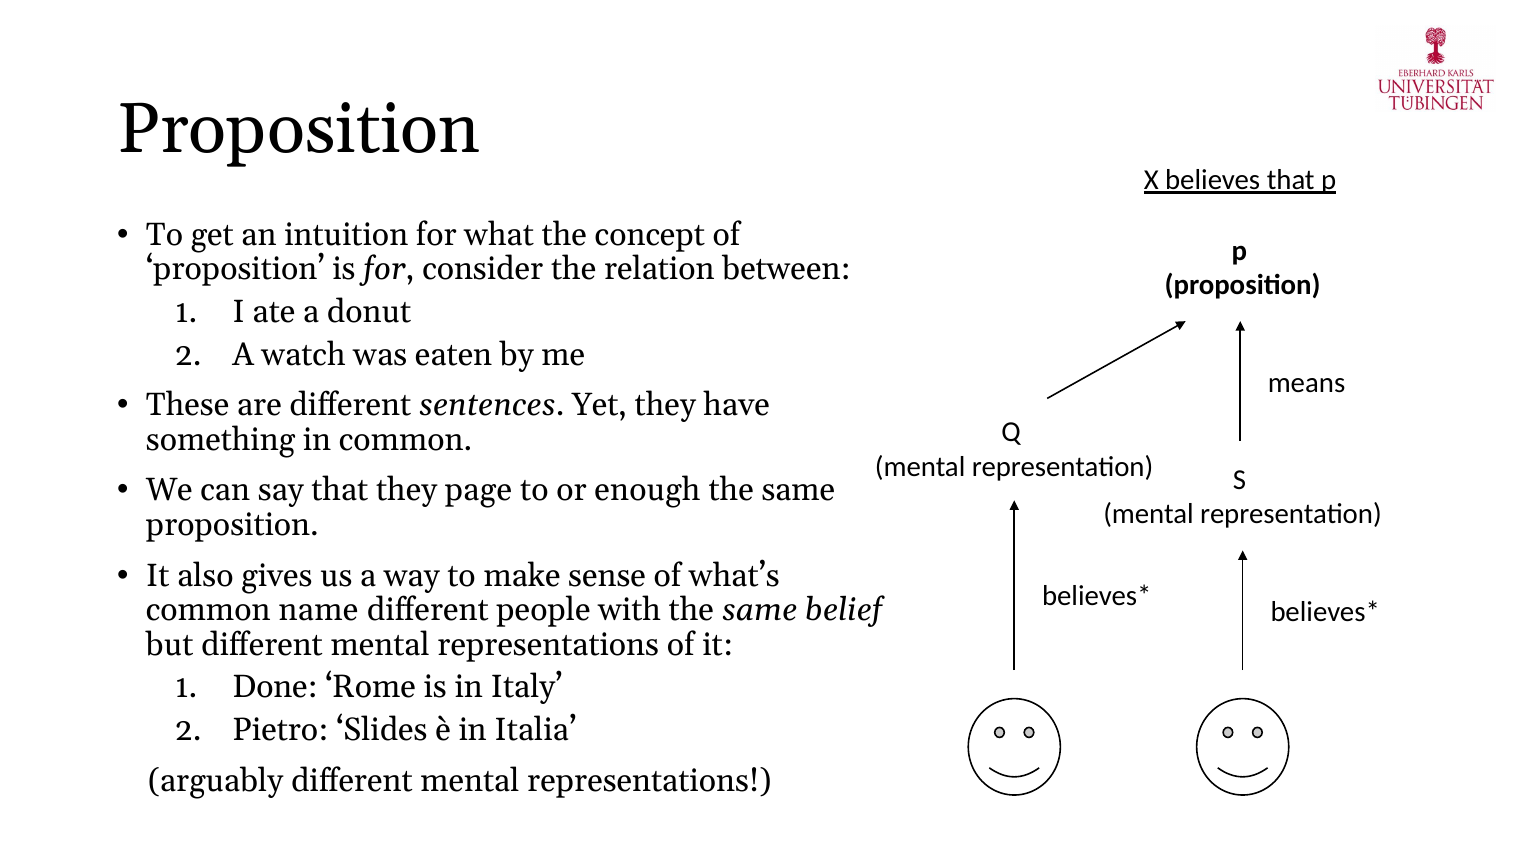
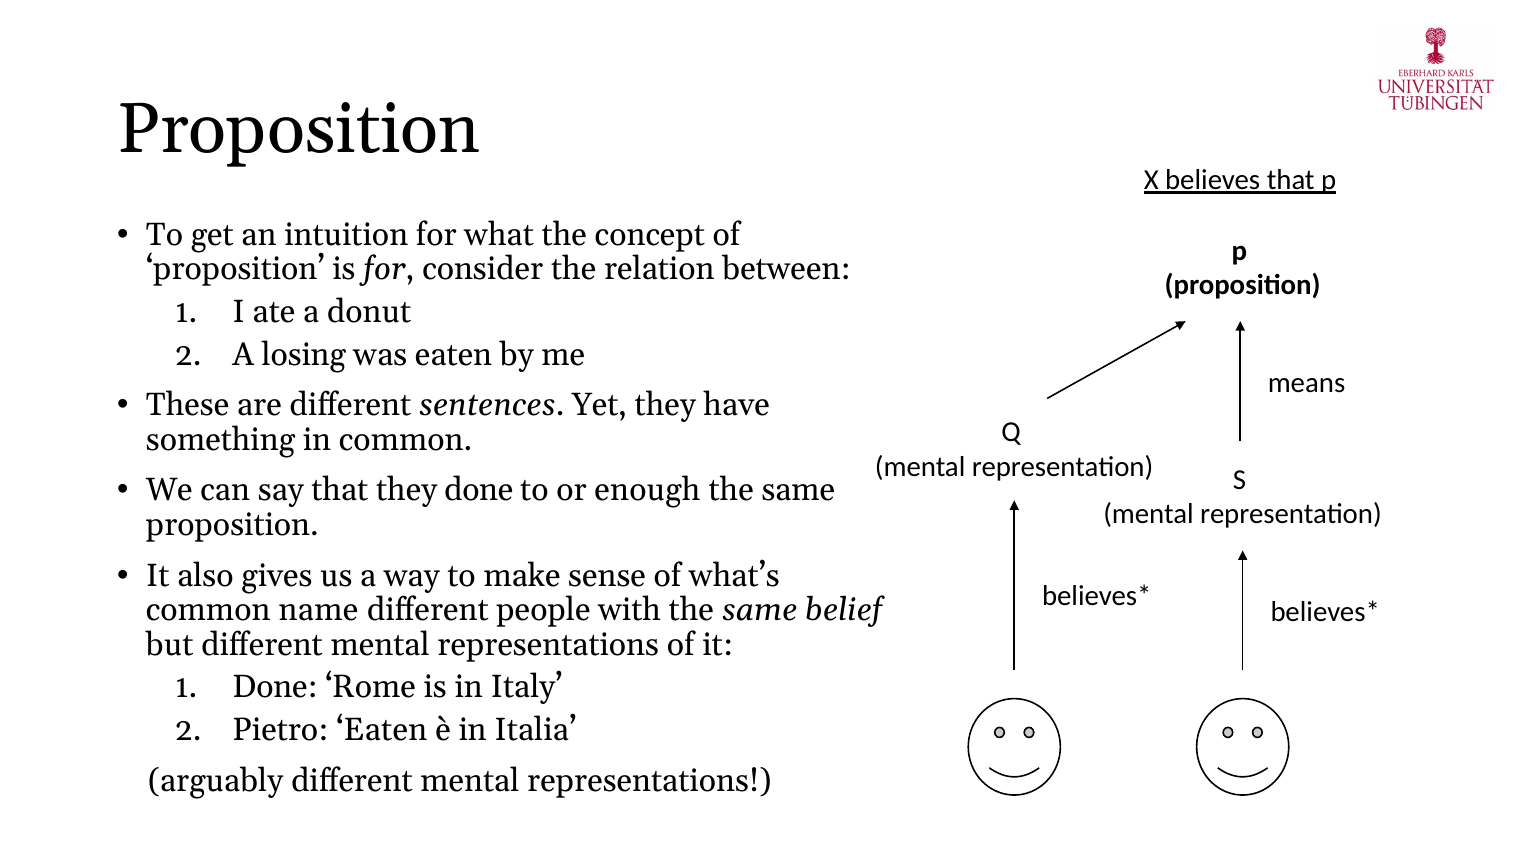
watch: watch -> losing (304, 354)
they page: page -> done (479, 490)
Pietro Slides: Slides -> Eaten (382, 730)
